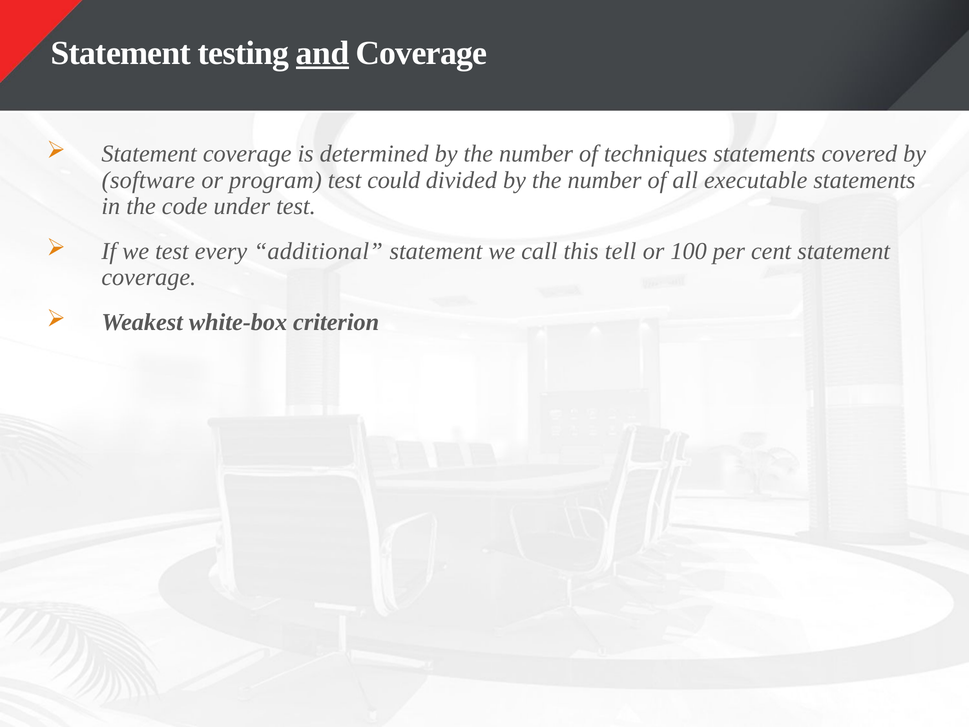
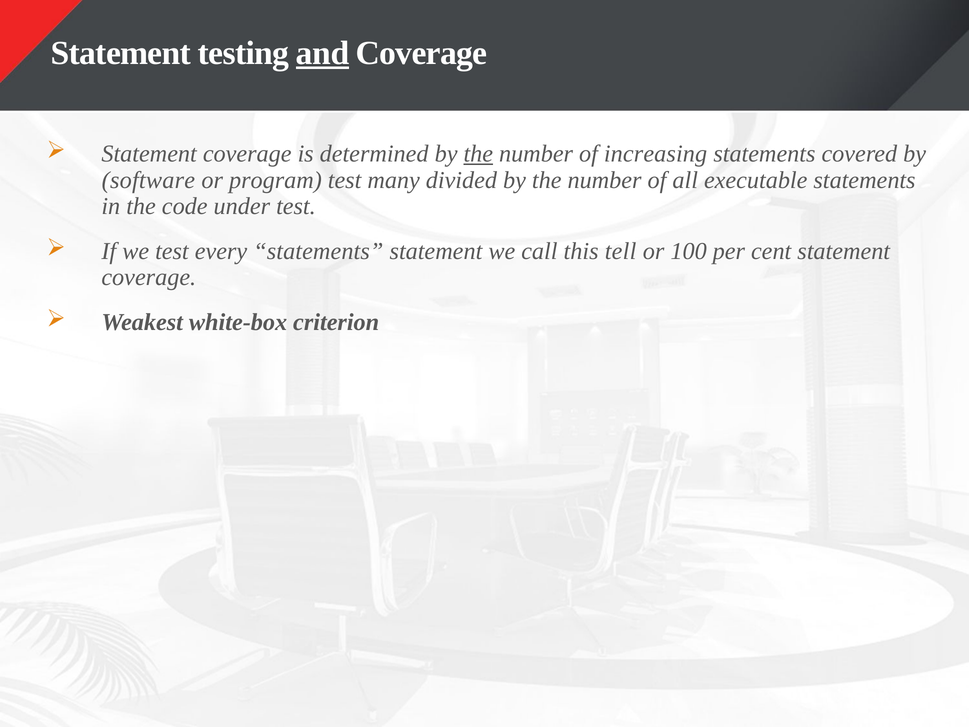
the underline: none -> present (478, 154)
techniques: techniques -> increasing (656, 154)
could: could -> many (394, 180)
every additional: additional -> statements (318, 251)
